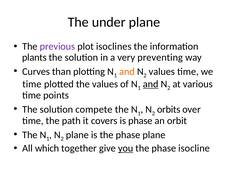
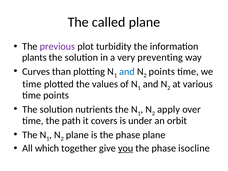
under: under -> called (109, 22)
isoclines: isoclines -> turbidity (114, 46)
and colour: orange -> blue (127, 72)
values: values -> points (162, 72)
and underline: present -> none (151, 84)
compete: compete -> nutrients (94, 109)
orbits: orbits -> apply (169, 109)
is phase: phase -> under (140, 121)
